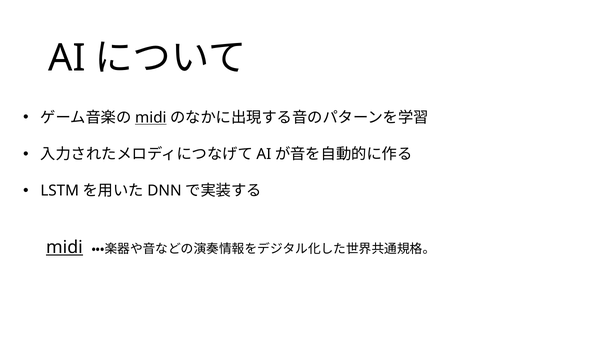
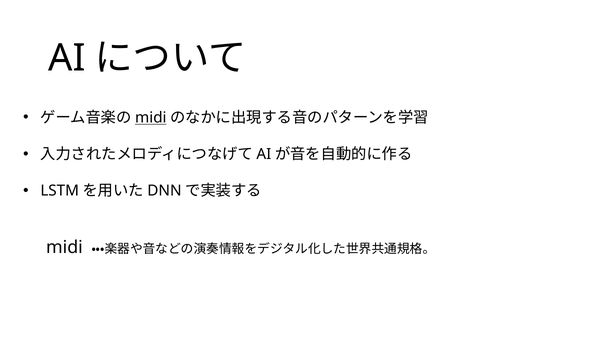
midi underline: present -> none (64, 248)
